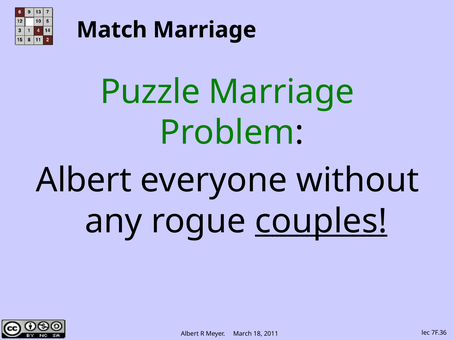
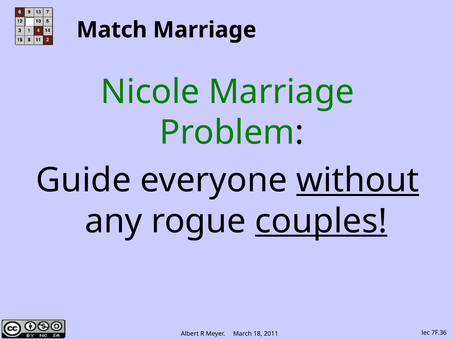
Puzzle: Puzzle -> Nicole (150, 92)
Albert: Albert -> Guide (84, 181)
without underline: none -> present (358, 181)
